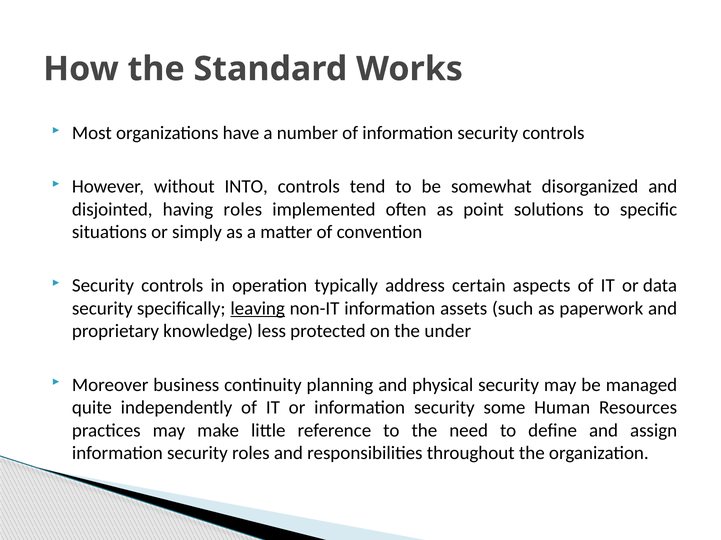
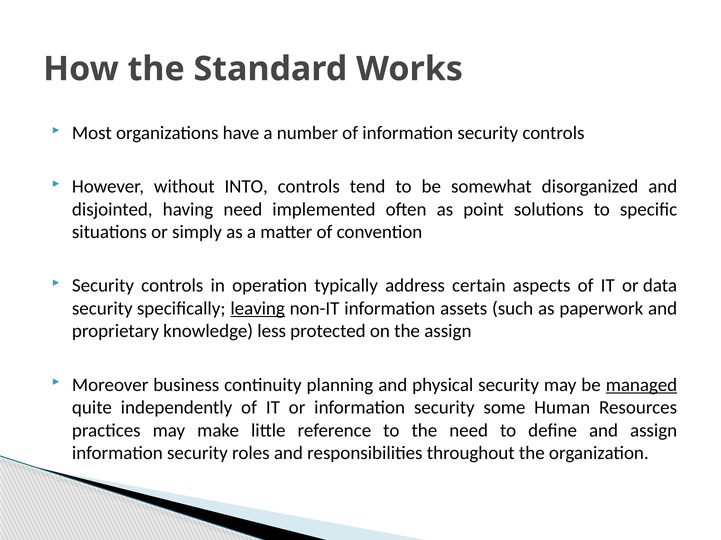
having roles: roles -> need (243, 210)
the under: under -> assign (448, 332)
managed underline: none -> present (641, 385)
